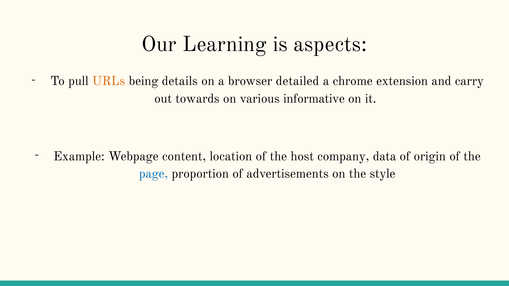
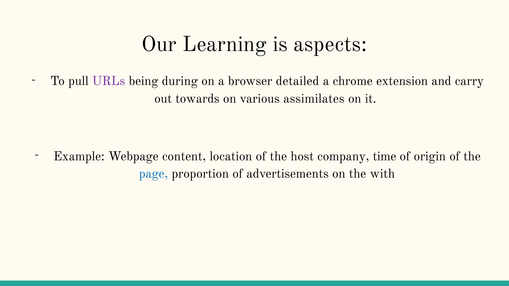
URLs colour: orange -> purple (109, 81)
details: details -> during (180, 81)
informative: informative -> assimilates (314, 99)
data: data -> time (385, 156)
style: style -> with (382, 174)
